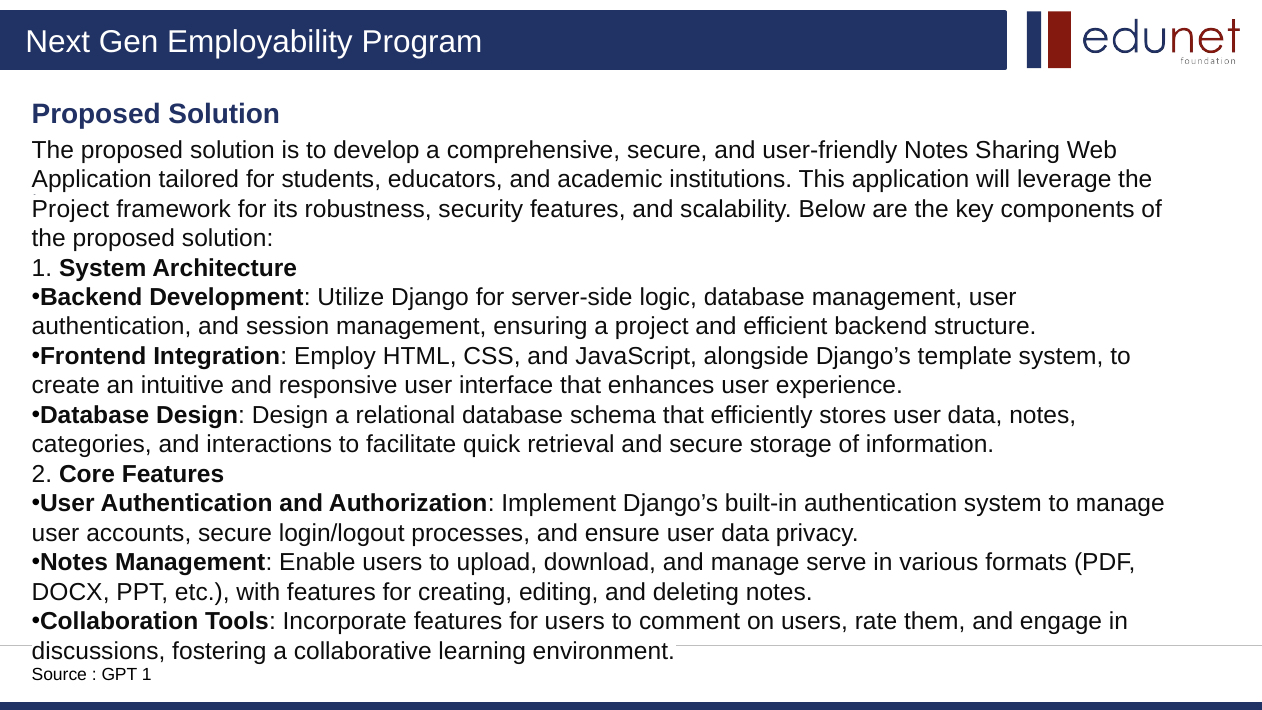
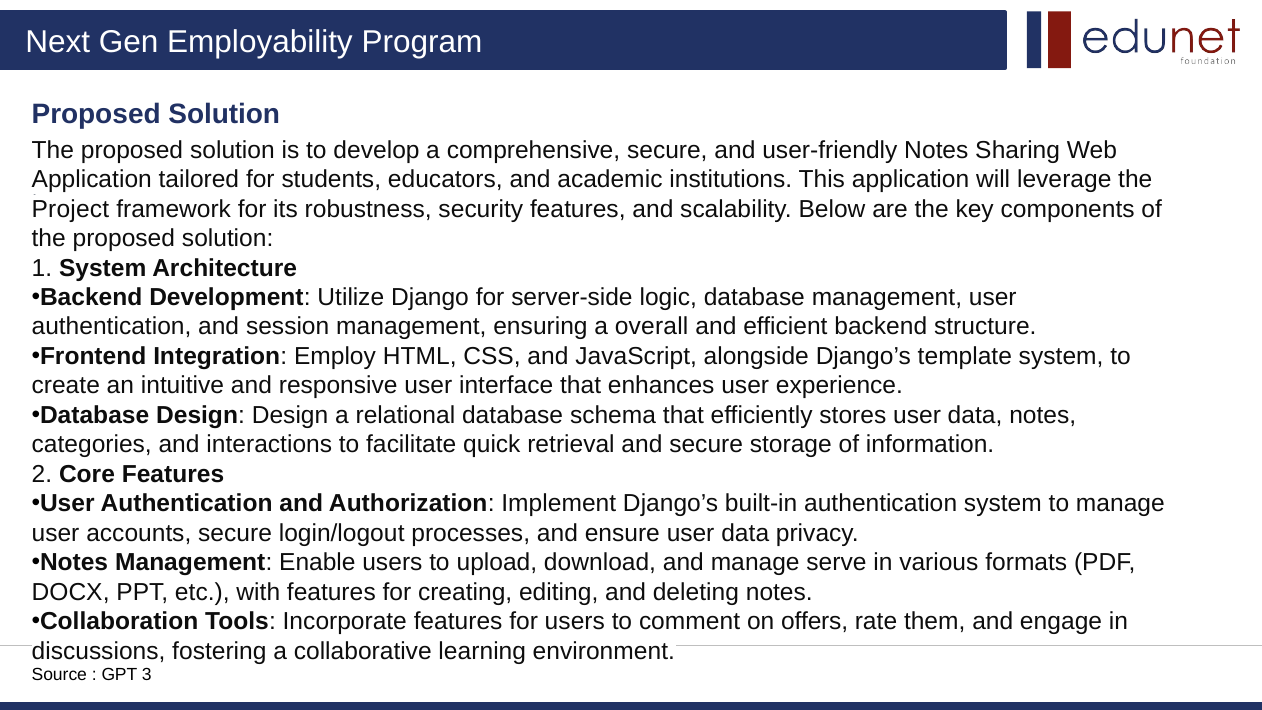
a project: project -> overall (652, 327)
on users: users -> offers (815, 621)
GPT 1: 1 -> 3 (147, 675)
